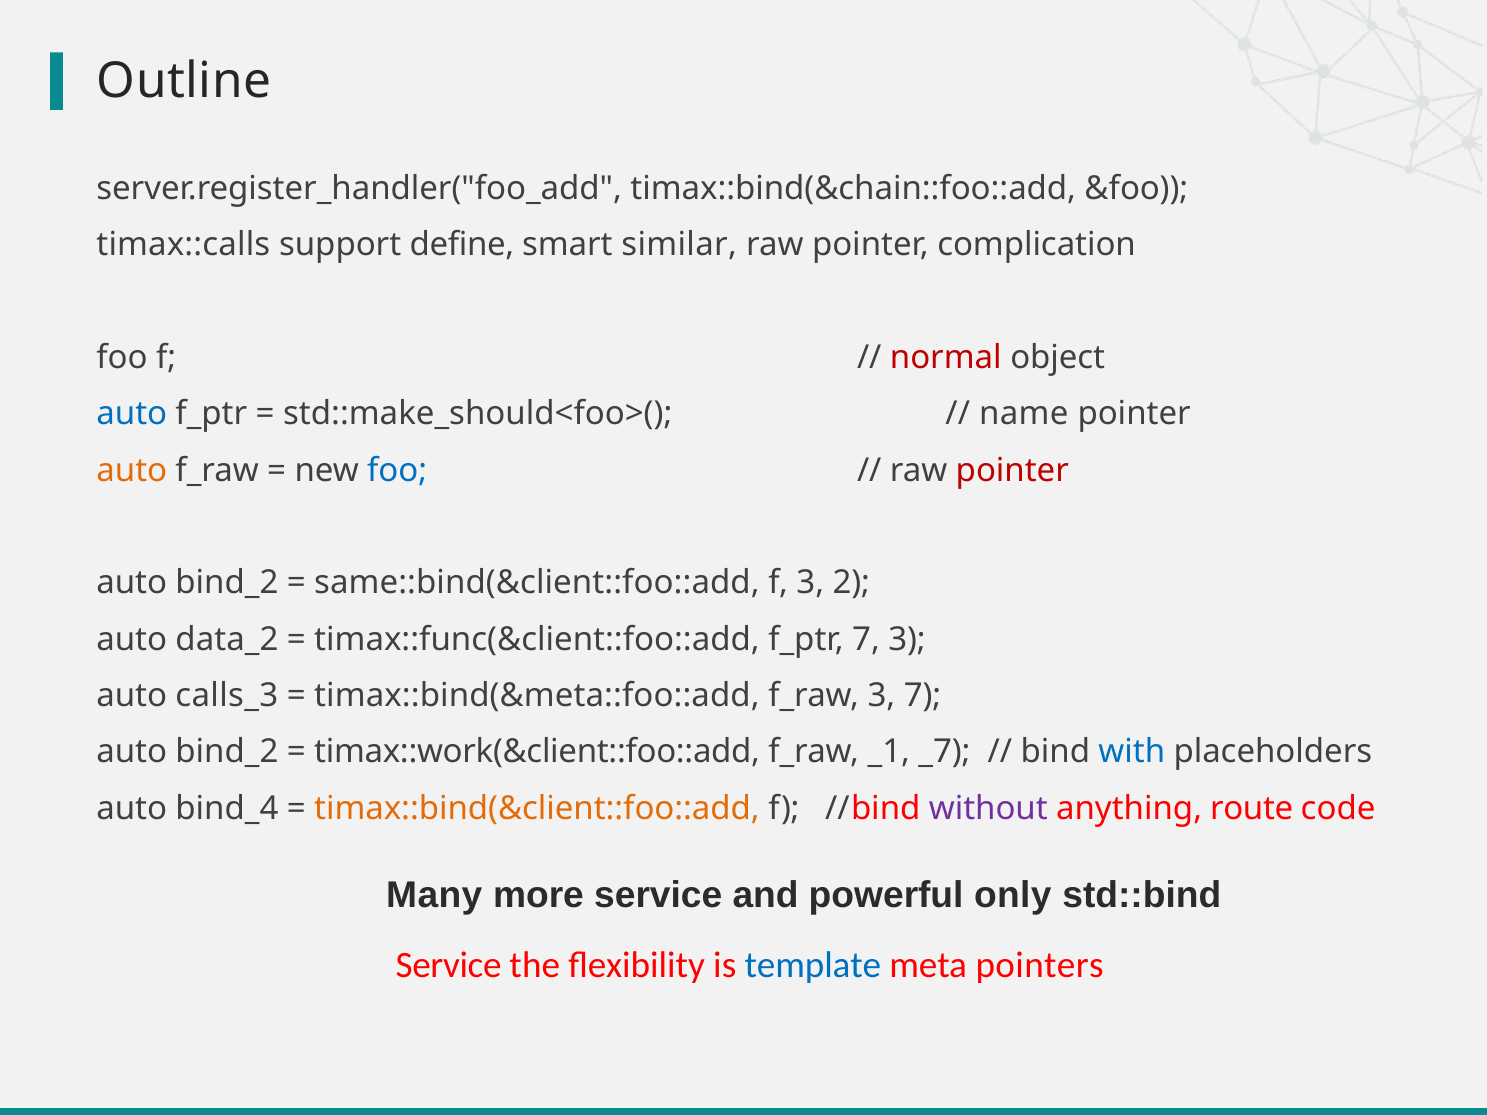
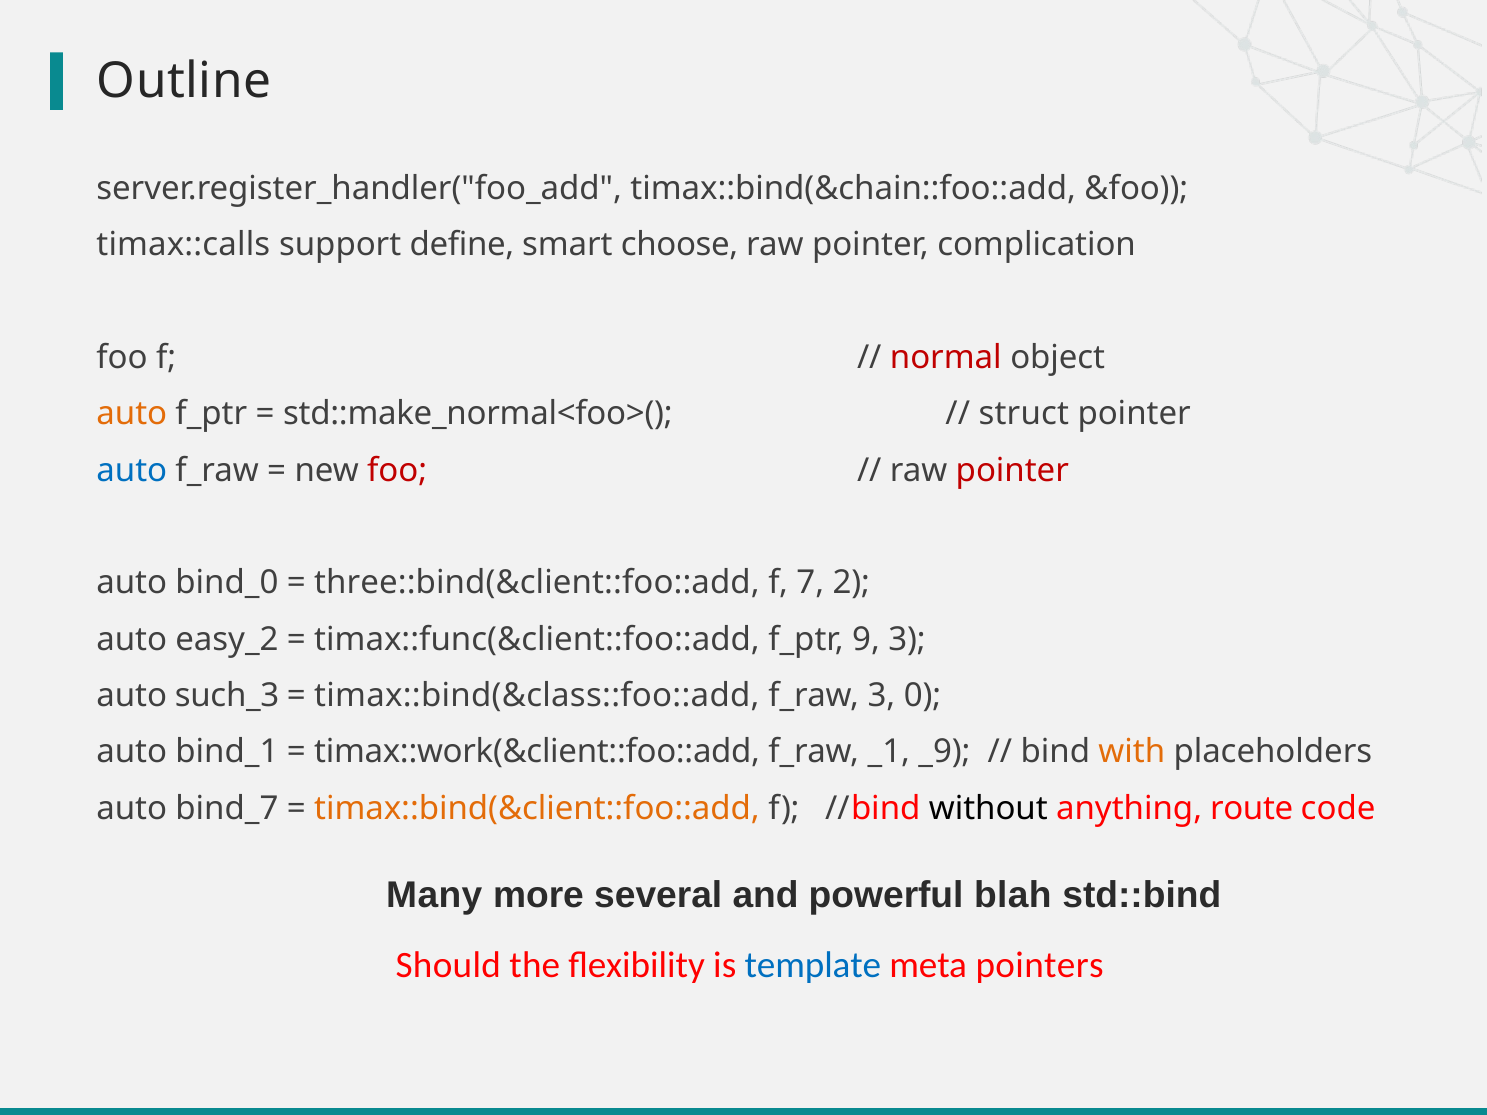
similar: similar -> choose (680, 245)
auto colour: blue -> orange (132, 414)
std::make_should<foo>(: std::make_should<foo>( -> std::make_normal<foo>( (478, 414)
name: name -> struct (1024, 414)
auto colour: orange -> blue (132, 470)
foo colour: blue -> red (397, 470)
bind_2: bind_2 -> bind_0 (227, 583)
same::bind(&client::foo::add: same::bind(&client::foo::add -> three::bind(&client::foo::add (537, 583)
f 3: 3 -> 7 (810, 583)
data_2: data_2 -> easy_2 (227, 639)
f_ptr 7: 7 -> 9 (866, 639)
calls_3: calls_3 -> such_3 (227, 696)
timax::bind(&meta::foo::add: timax::bind(&meta::foo::add -> timax::bind(&class::foo::add (537, 696)
3 7: 7 -> 0 (923, 696)
bind_2: bind_2 -> bind_1 (227, 752)
_7: _7 -> _9 (944, 752)
with colour: blue -> orange (1132, 752)
bind_4: bind_4 -> bind_7 (227, 808)
without colour: purple -> black (988, 808)
more service: service -> several (658, 896)
only: only -> blah (1013, 896)
Service: Service -> Should (448, 966)
